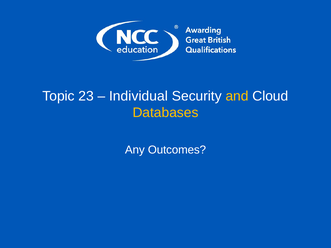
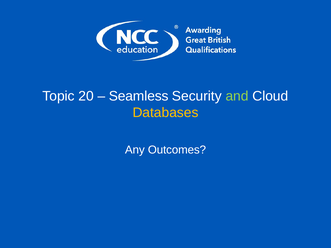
23: 23 -> 20 (86, 96)
Individual: Individual -> Seamless (139, 96)
and colour: yellow -> light green (237, 96)
